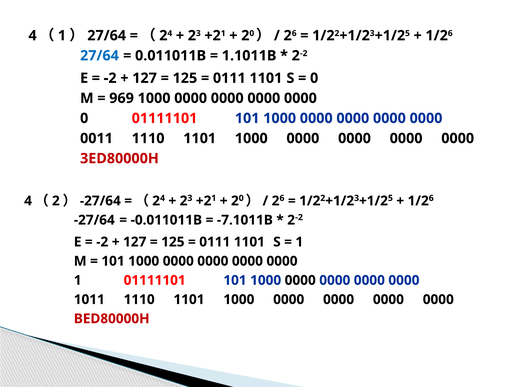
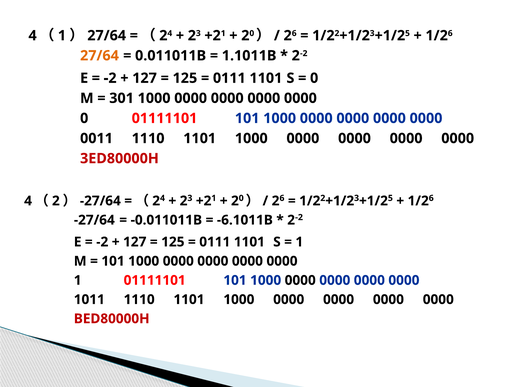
27/64 colour: blue -> orange (99, 56)
969: 969 -> 301 (122, 98)
-7.1011B: -7.1011B -> -6.1011B (245, 220)
